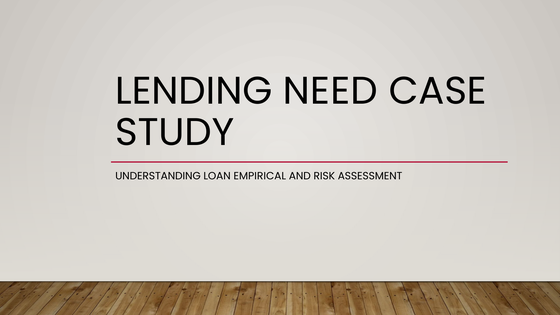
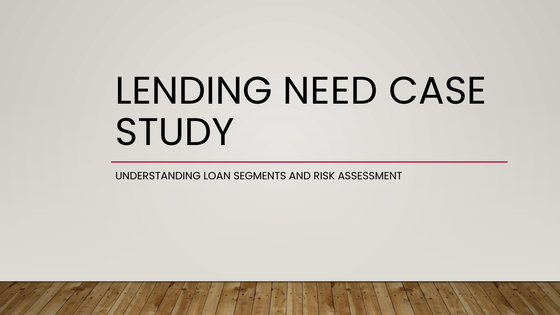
EMPIRICAL: EMPIRICAL -> SEGMENTS (260, 176)
